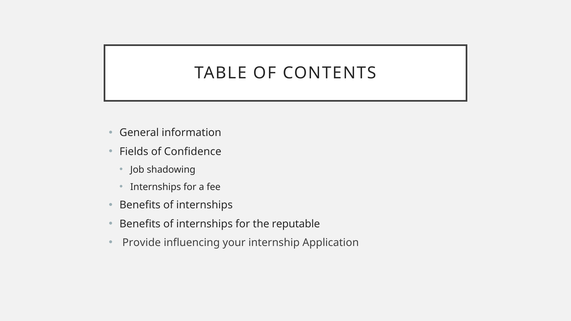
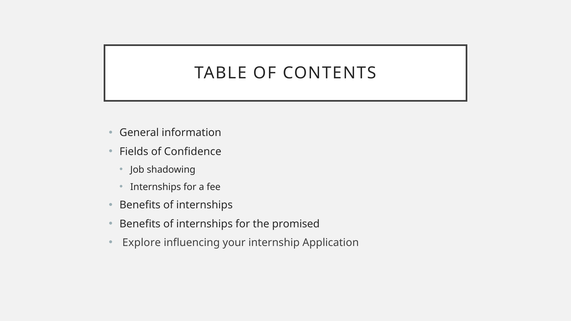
reputable: reputable -> promised (296, 224)
Provide: Provide -> Explore (142, 243)
